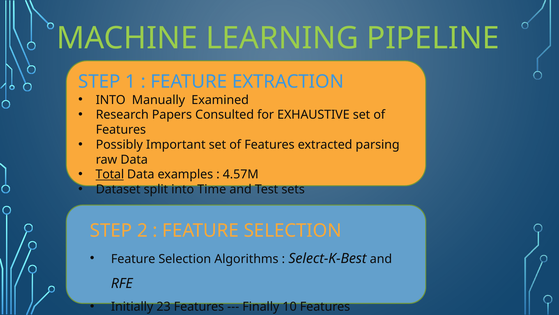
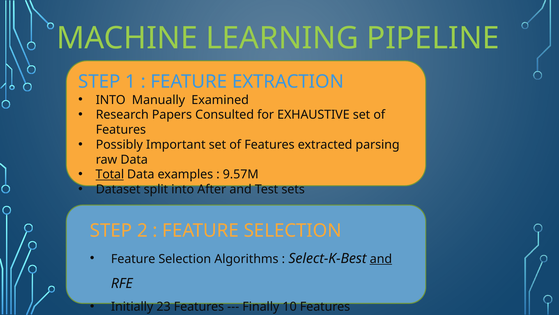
4.57M: 4.57M -> 9.57M (241, 174)
Time: Time -> After (212, 189)
and underline: none -> present (381, 259)
